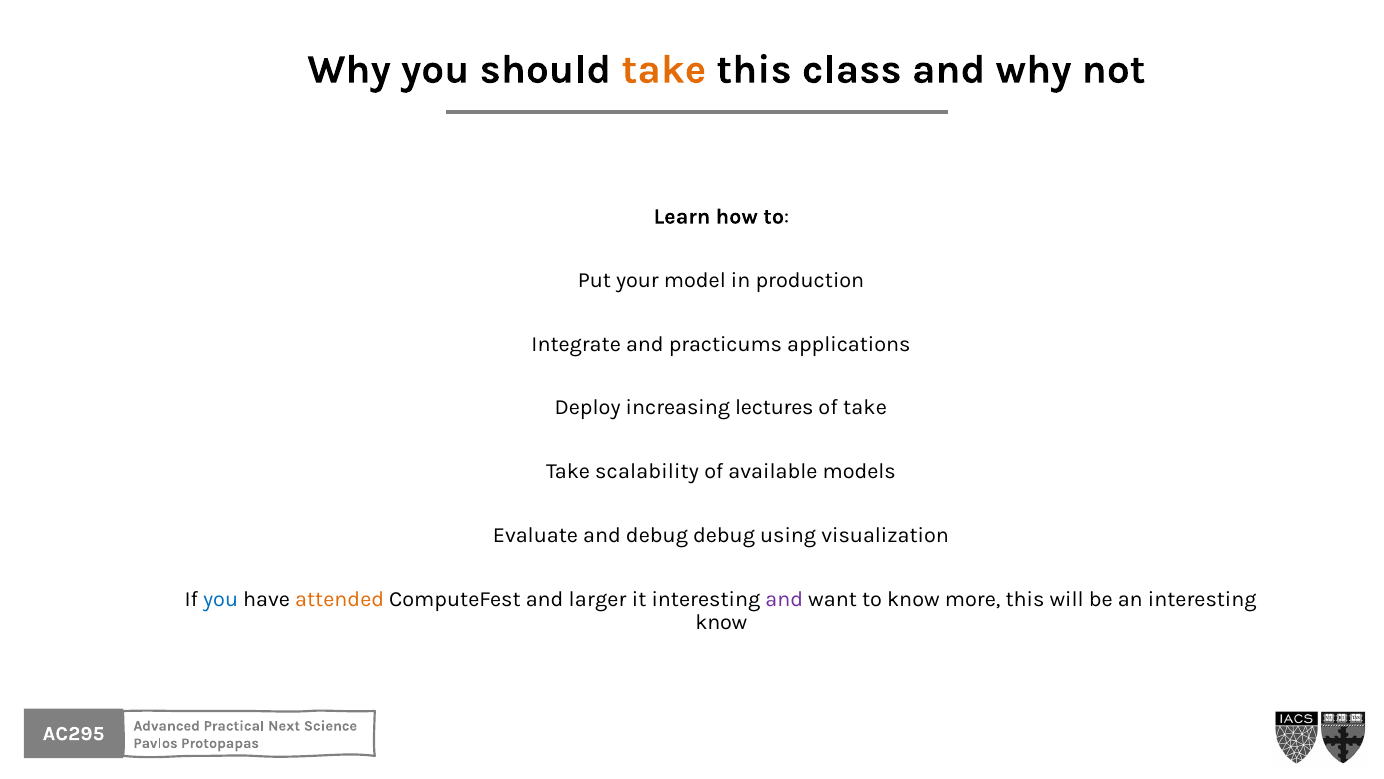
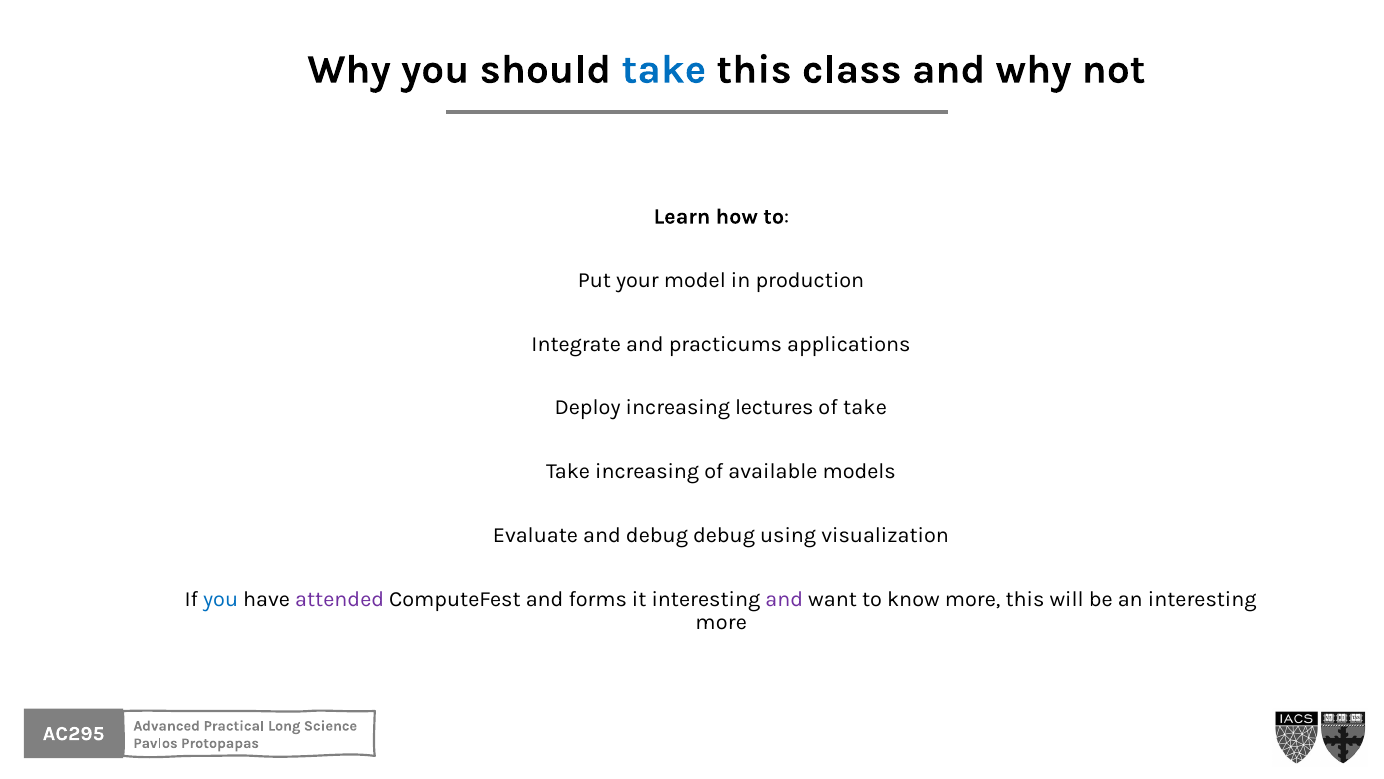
take colour: orange -> blue (664, 69)
Take scalability: scalability -> increasing (647, 471)
attended colour: orange -> purple (340, 599)
larger: larger -> forms (598, 599)
know: know -> more (721, 622)
Next: Next -> Long (284, 725)
